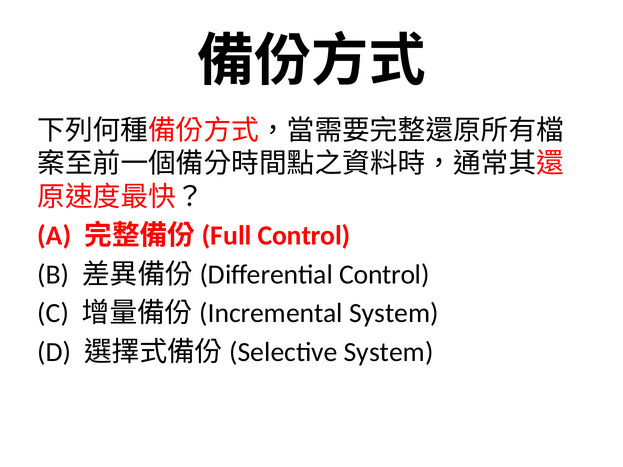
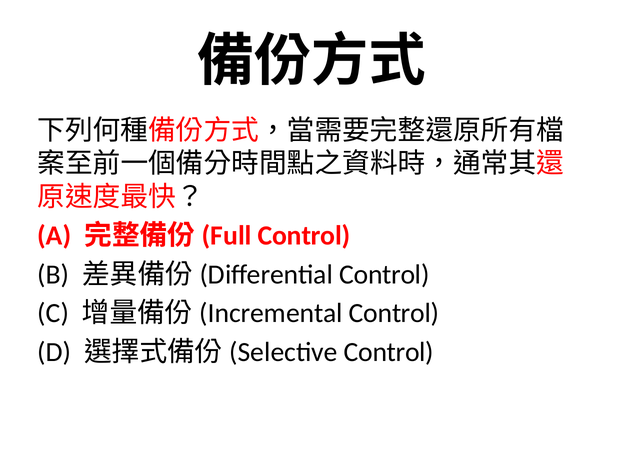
System: System -> Control (394, 313)
System: System -> Control (389, 352)
